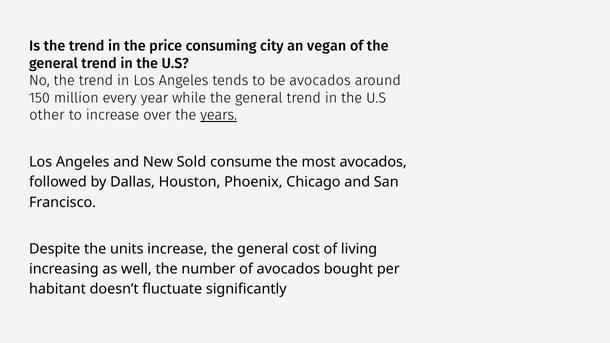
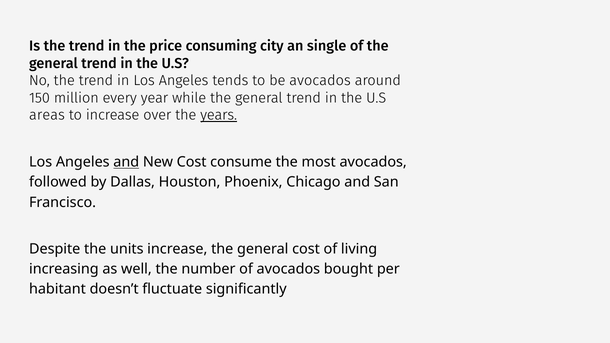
vegan: vegan -> single (327, 46)
other: other -> areas (47, 115)
and underline: none -> present (126, 162)
New Sold: Sold -> Cost (192, 162)
